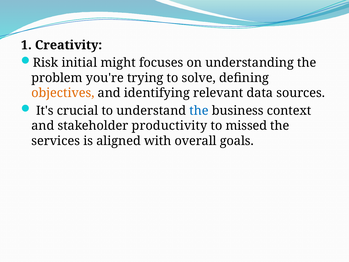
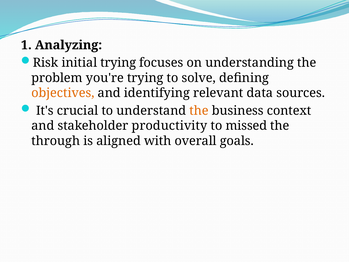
Creativity: Creativity -> Analyzing (69, 45)
initial might: might -> trying (118, 63)
the colour: blue -> orange (199, 111)
services: services -> through (56, 141)
